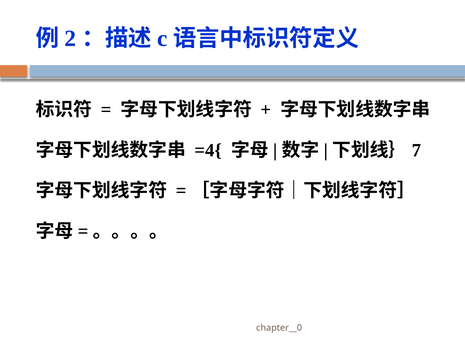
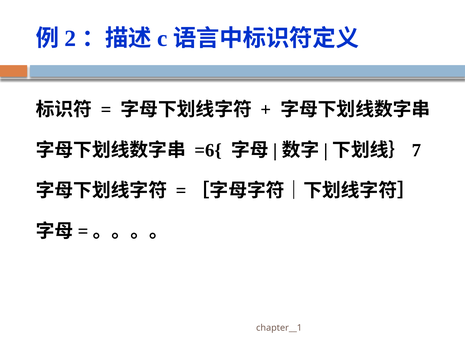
=4{: =4{ -> =6{ (208, 150)
chapter__0: chapter__0 -> chapter__1 (279, 328)
